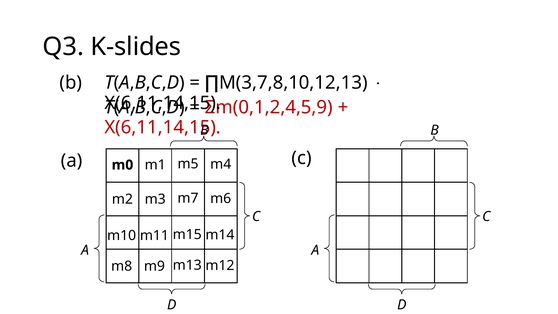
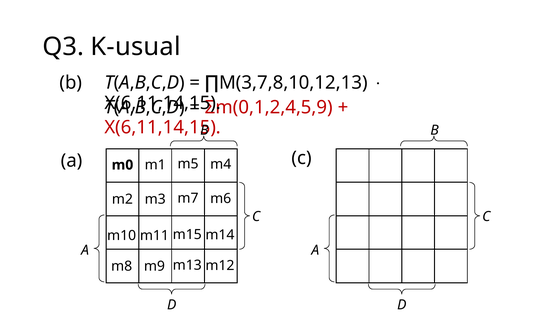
K-slides: K-slides -> K-usual (136, 47)
